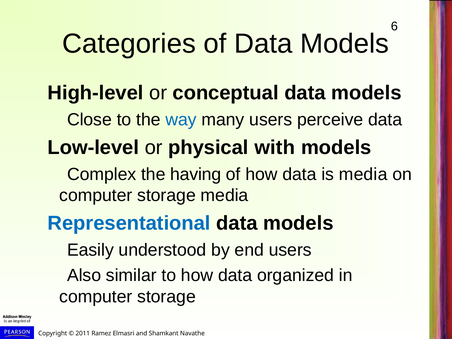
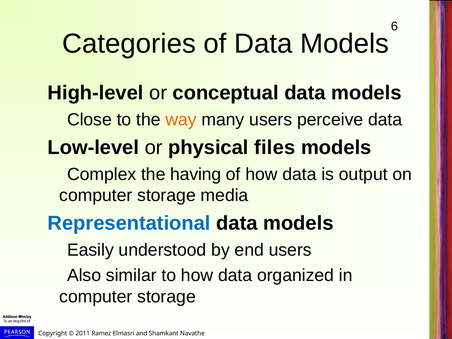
way colour: blue -> orange (181, 120)
with: with -> files (275, 147)
is media: media -> output (363, 174)
